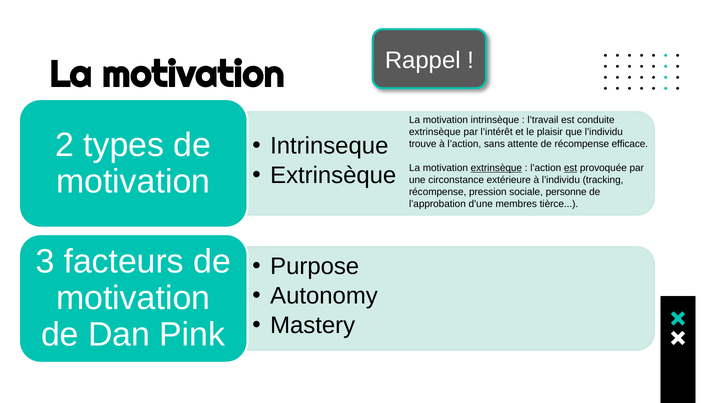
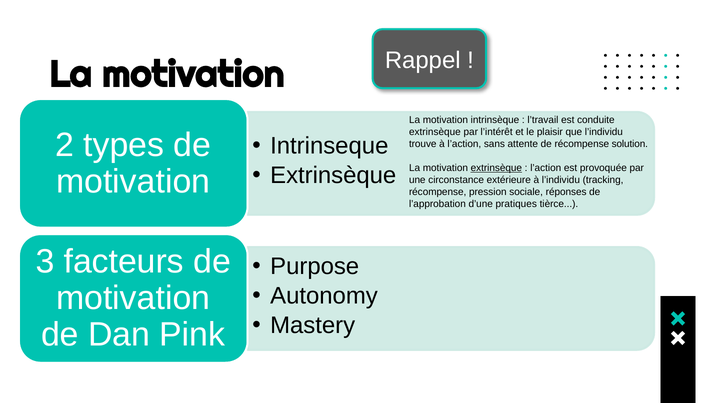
efficace: efficace -> solution (630, 144)
est underline: present -> none (571, 168)
personne: personne -> réponses (566, 192)
membres: membres -> pratiques (516, 204)
